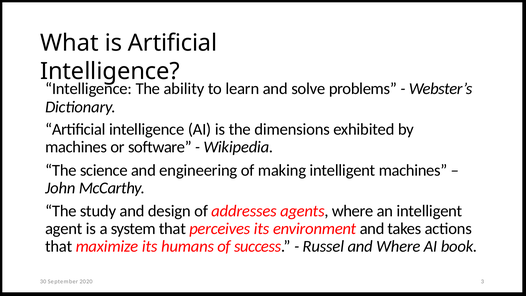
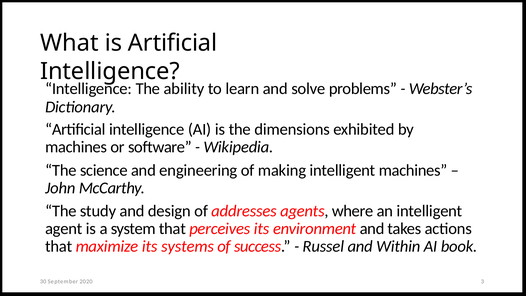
humans: humans -> systems (188, 246)
and Where: Where -> Within (398, 246)
